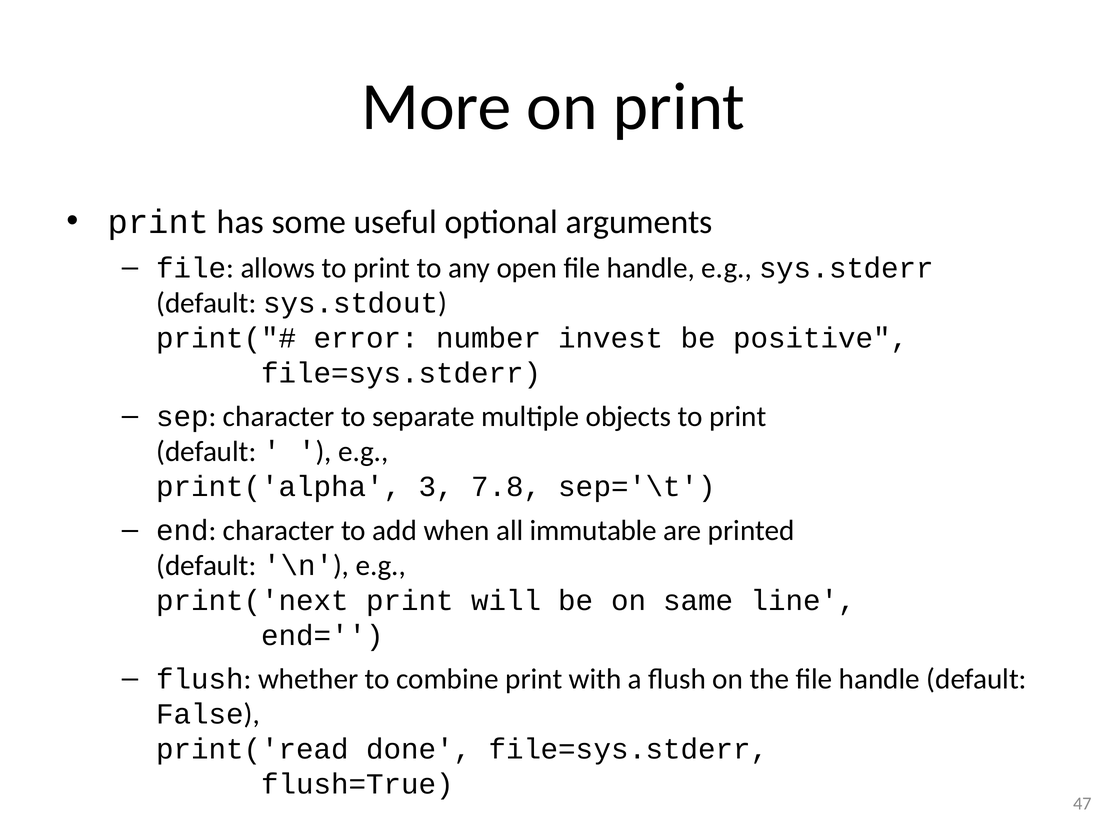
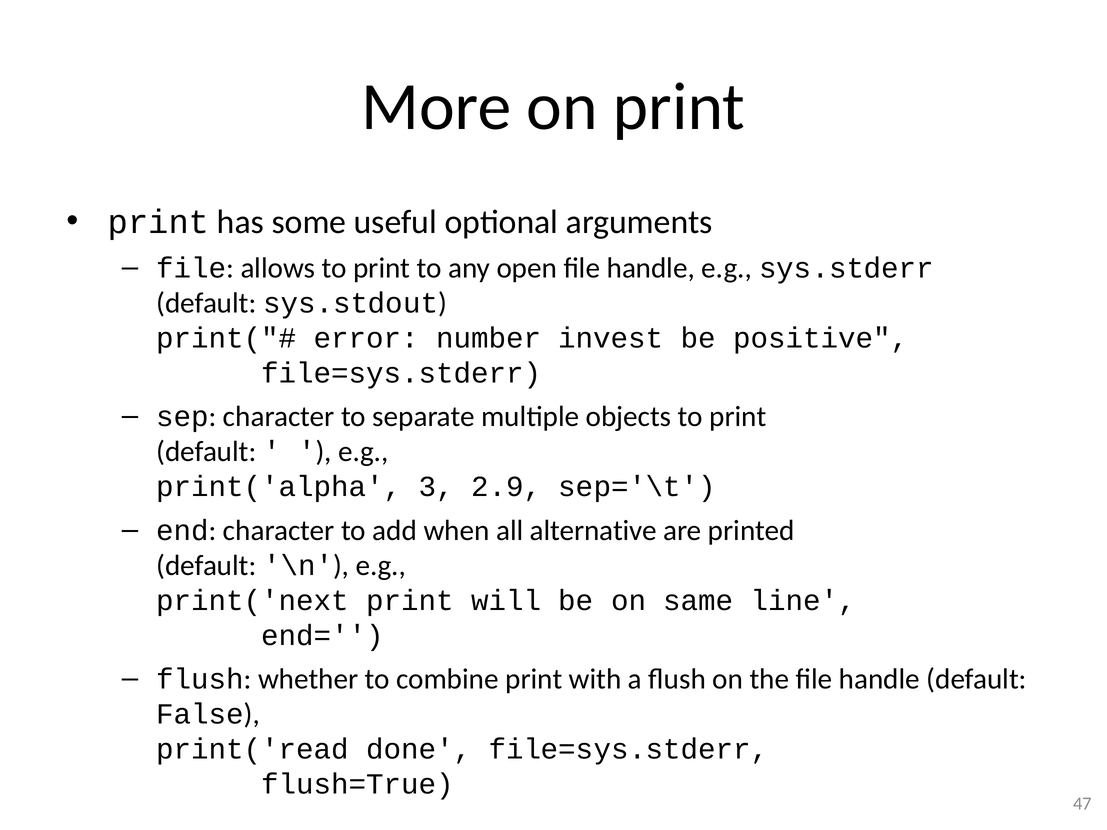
7.8: 7.8 -> 2.9 (506, 487)
immutable: immutable -> alternative (593, 531)
